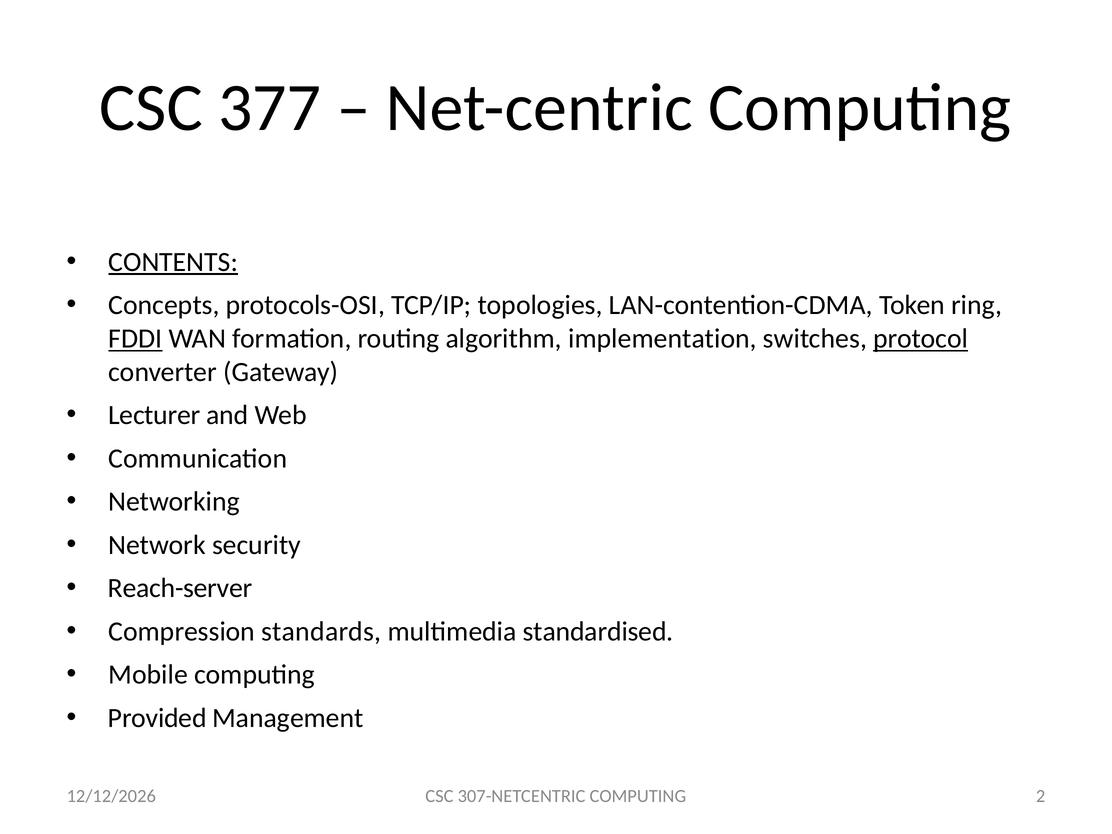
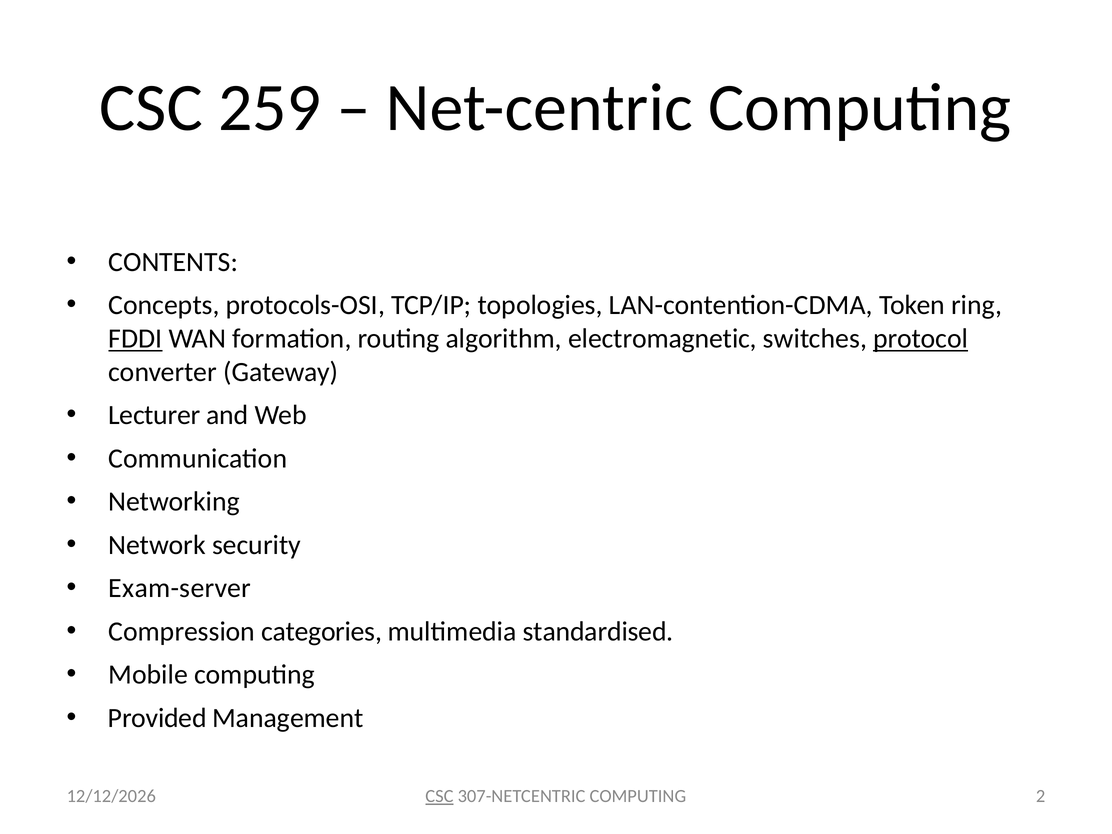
377: 377 -> 259 (270, 108)
CONTENTS underline: present -> none (173, 262)
implementation: implementation -> electromagnetic (663, 339)
Reach-server: Reach-server -> Exam-server (180, 588)
standards: standards -> categories (322, 632)
CSC underline: none -> present (439, 796)
